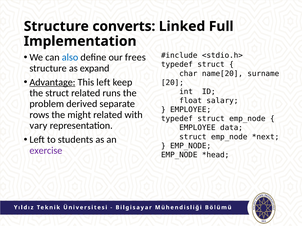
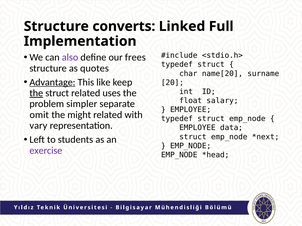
also colour: blue -> purple (70, 58)
expand: expand -> quotes (94, 68)
This left: left -> like (103, 82)
the underline: none -> present (36, 93)
runs: runs -> uses (112, 93)
derived: derived -> simpler (82, 104)
rows: rows -> omit (39, 115)
